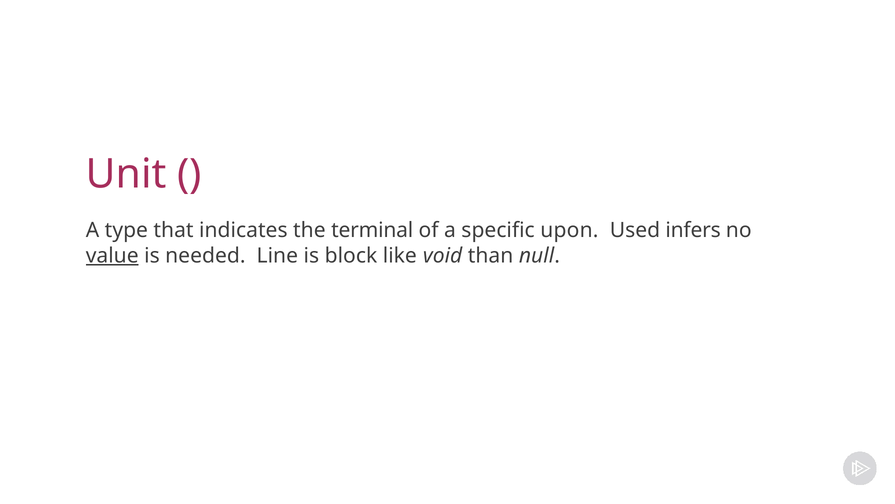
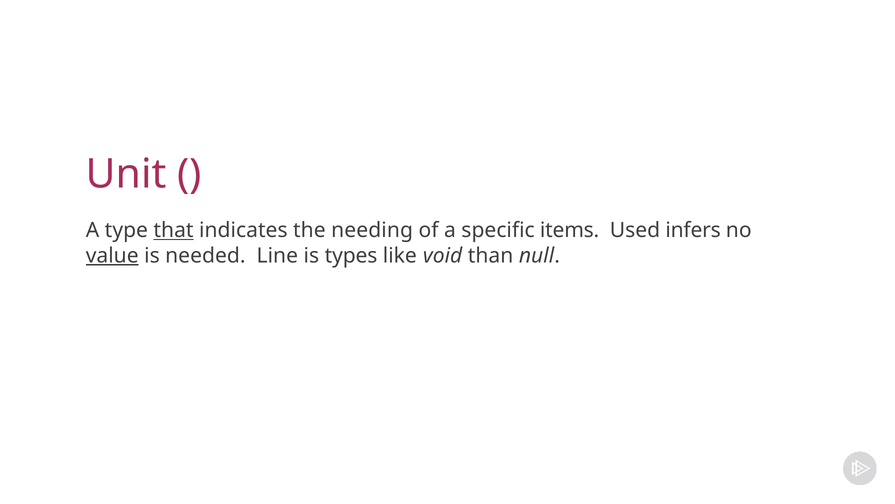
that underline: none -> present (174, 230)
terminal: terminal -> needing (372, 230)
upon: upon -> items (570, 230)
block: block -> types (351, 255)
